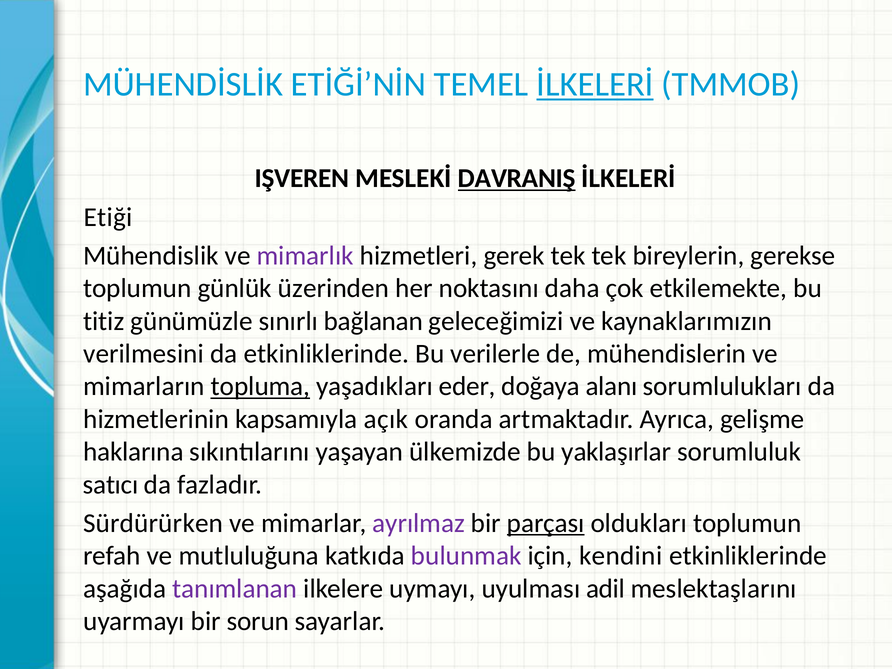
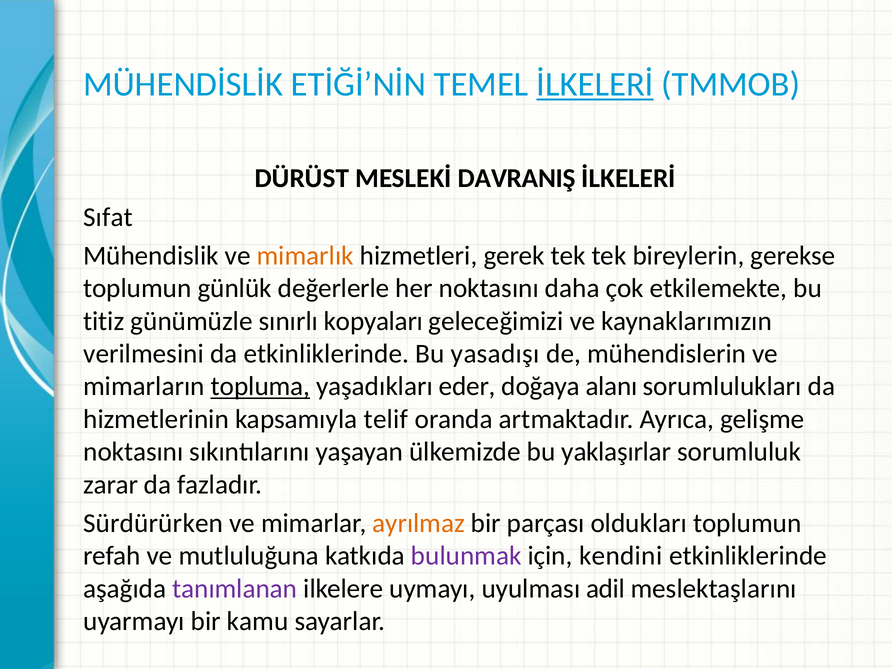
IŞVEREN: IŞVEREN -> DÜRÜST (302, 178)
DAVRANIŞ underline: present -> none (517, 178)
Etiği: Etiği -> Sıfat (108, 217)
mimarlık colour: purple -> orange (305, 256)
üzerinden: üzerinden -> değerlerle (334, 288)
bağlanan: bağlanan -> kopyaları (373, 321)
verilerle: verilerle -> yasadışı (495, 354)
açık: açık -> telif (386, 419)
haklarına: haklarına -> noktasını (133, 452)
satıcı: satıcı -> zarar (111, 485)
ayrılmaz colour: purple -> orange (419, 523)
parçası underline: present -> none (546, 523)
sorun: sorun -> kamu (258, 621)
